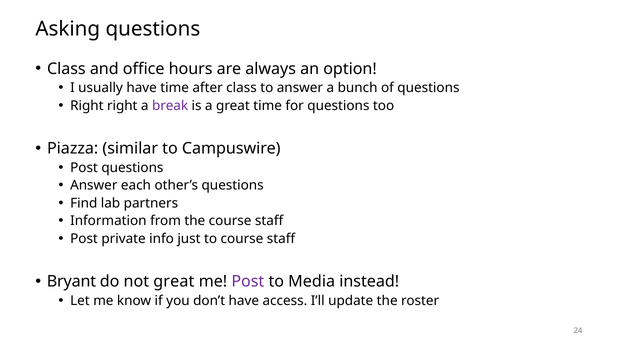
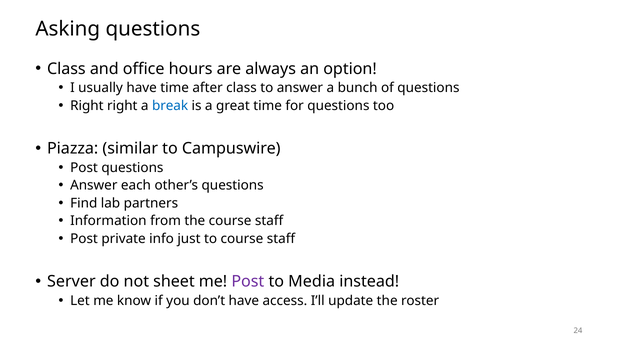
break colour: purple -> blue (170, 106)
Bryant: Bryant -> Server (71, 282)
not great: great -> sheet (174, 282)
